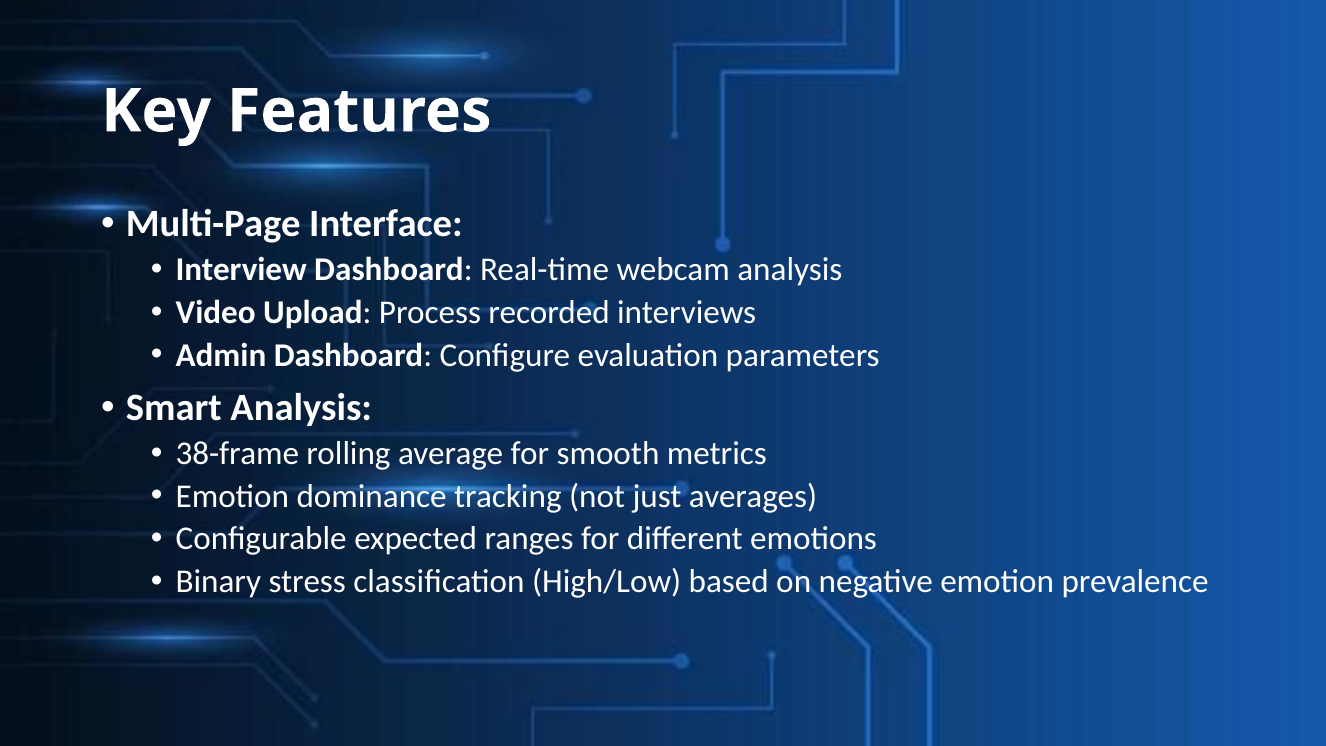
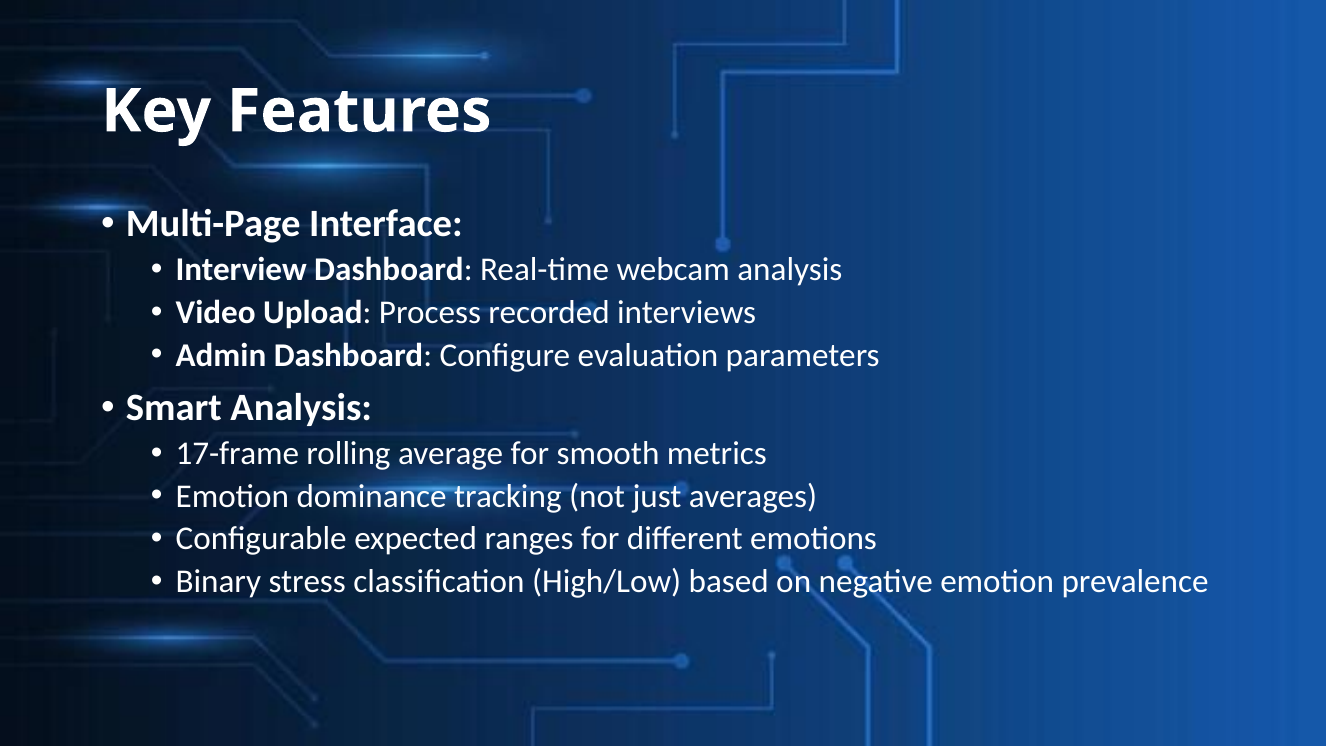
38-frame: 38-frame -> 17-frame (237, 453)
